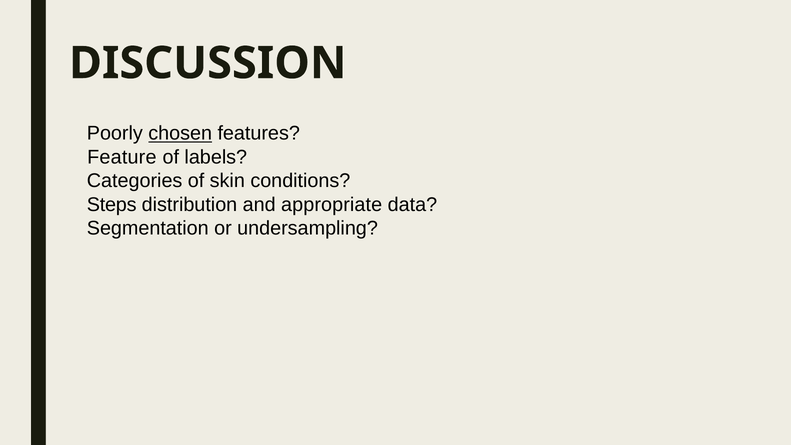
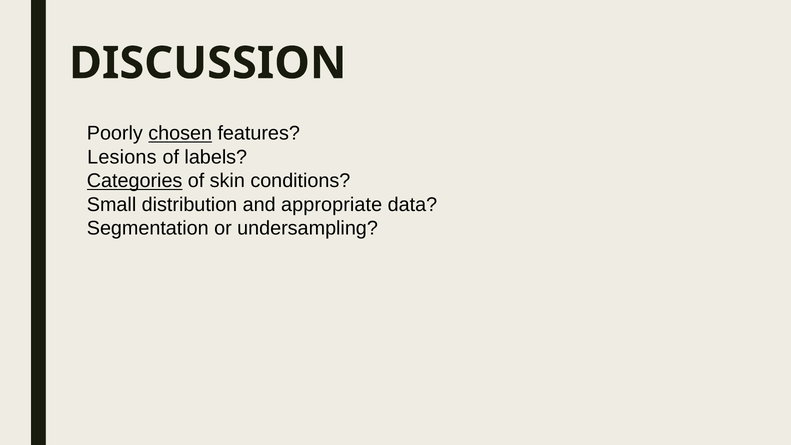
Feature: Feature -> Lesions (122, 157)
Categories underline: none -> present (135, 181)
Steps: Steps -> Small (112, 205)
